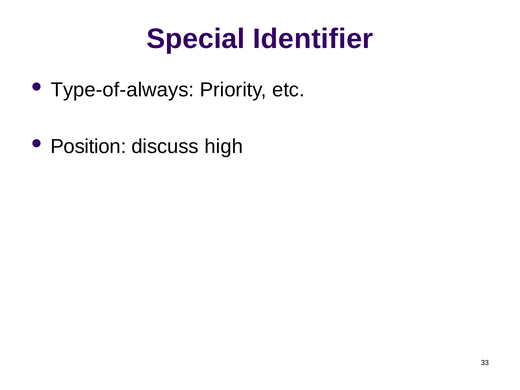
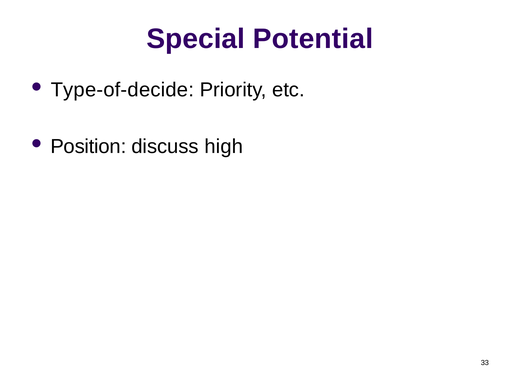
Identifier: Identifier -> Potential (313, 39)
Type-of-always: Type-of-always -> Type-of-decide (122, 90)
